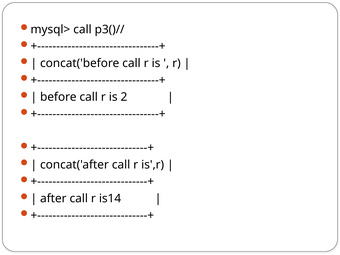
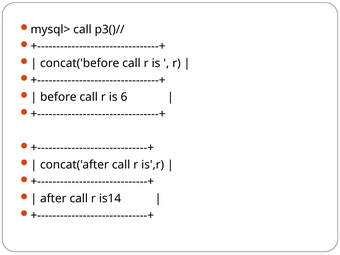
2: 2 -> 6 (124, 97)
